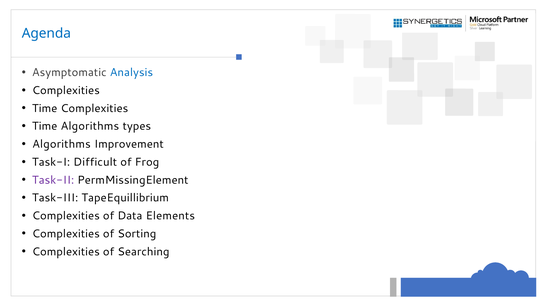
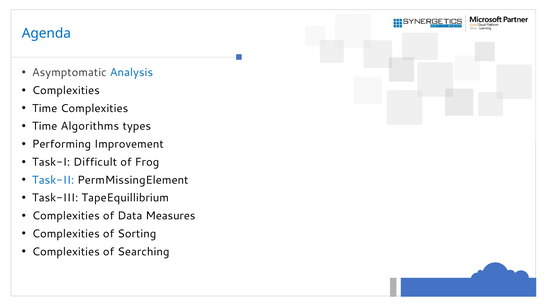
Algorithms: Algorithms -> Performing (62, 144)
Task-II colour: purple -> blue (53, 180)
Elements: Elements -> Measures (170, 216)
